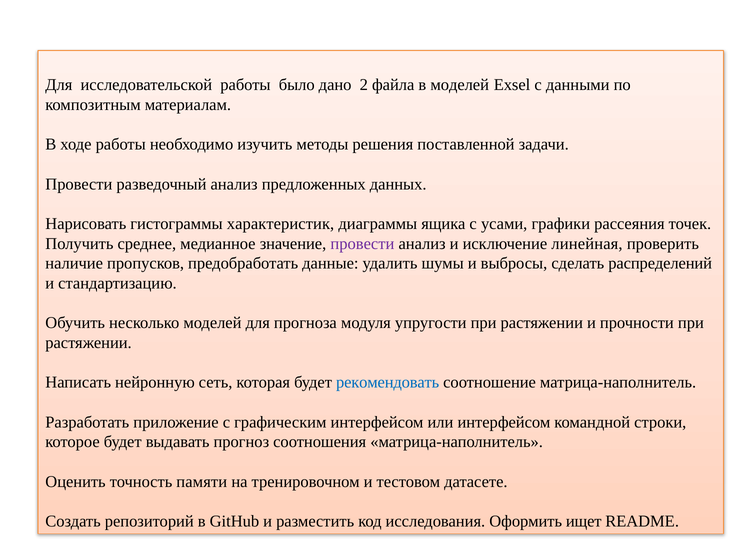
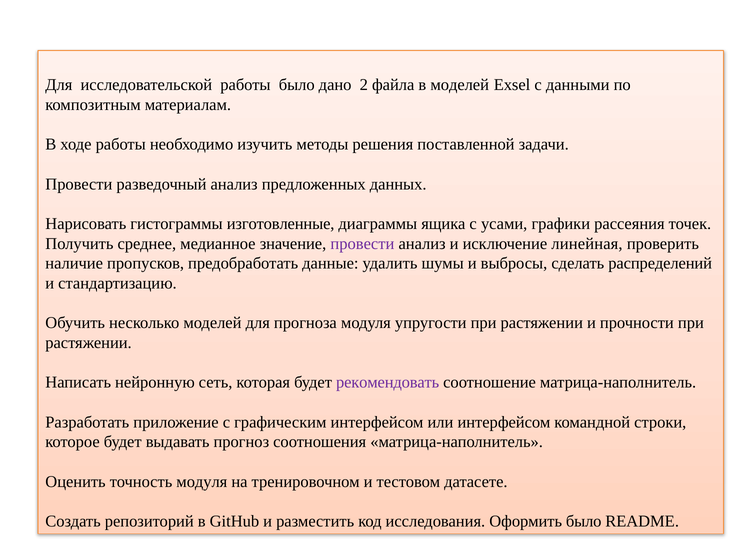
характеристик: характеристик -> изготовленные (281, 224)
рекомендовать colour: blue -> purple (388, 382)
точность памяти: памяти -> модуля (202, 482)
Оформить ищет: ищет -> было (584, 521)
